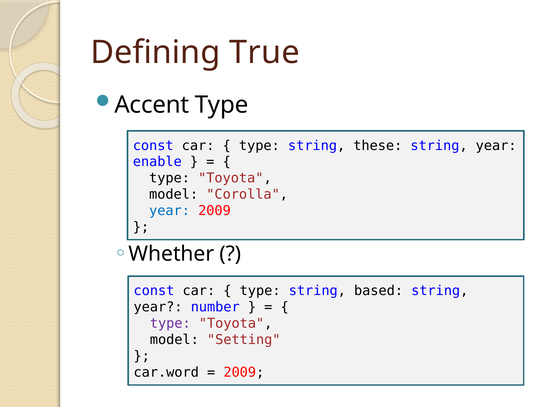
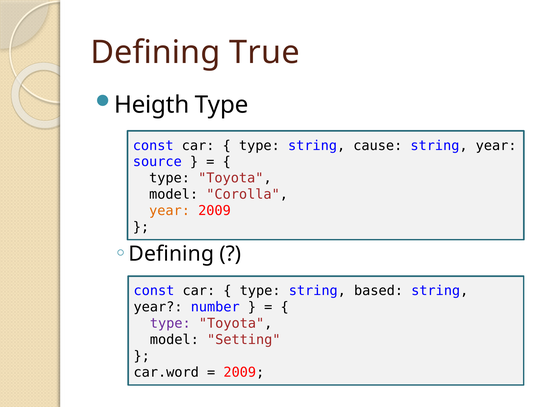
Accent: Accent -> Heigth (152, 105)
these: these -> cause (378, 146)
enable: enable -> source (157, 162)
year colour: blue -> orange (170, 211)
Whether: Whether -> Defining (171, 254)
